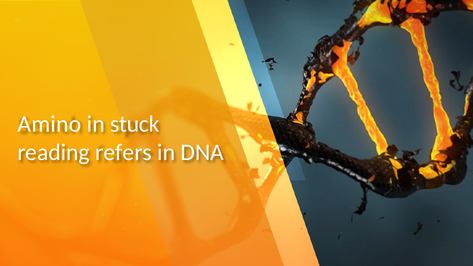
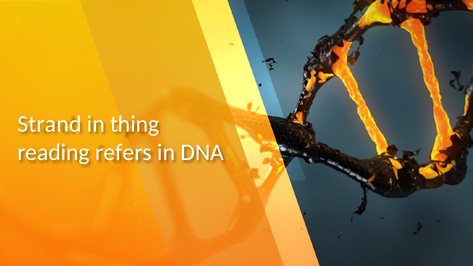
Amino: Amino -> Strand (49, 124)
stuck: stuck -> thing (135, 124)
